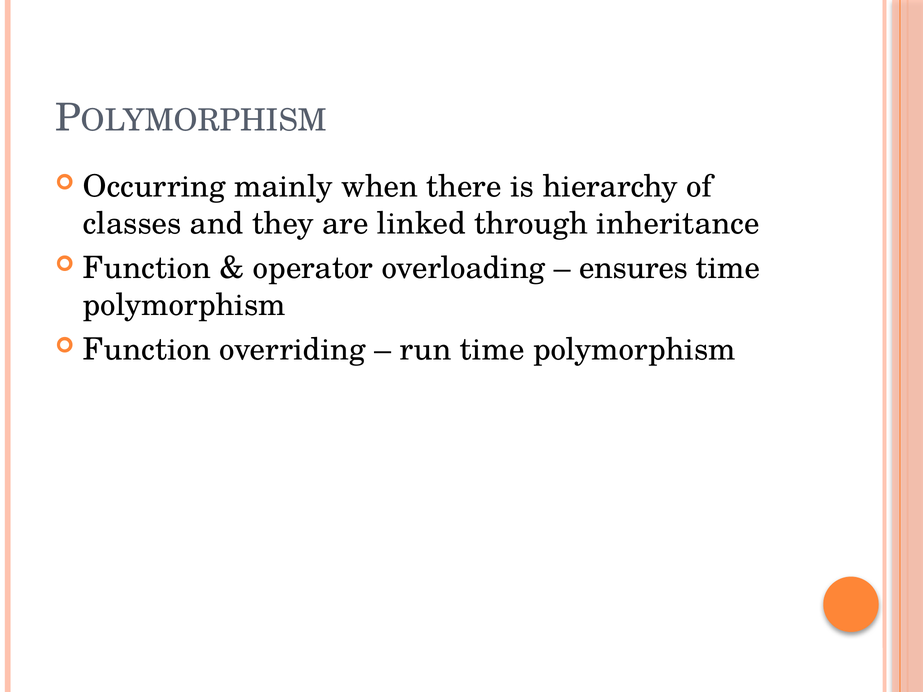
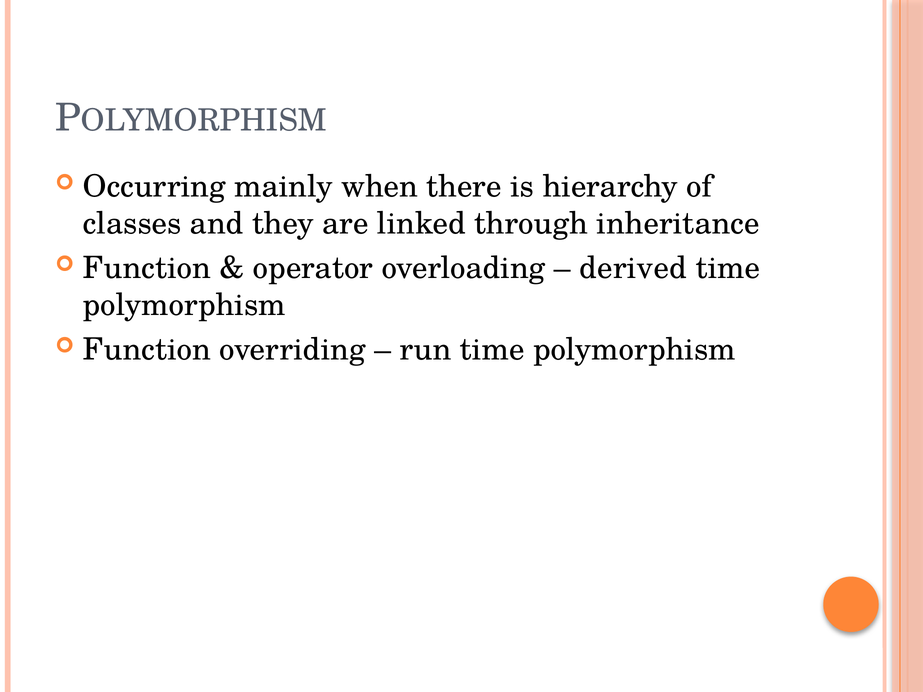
ensures: ensures -> derived (633, 268)
